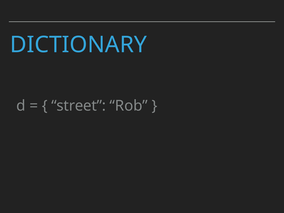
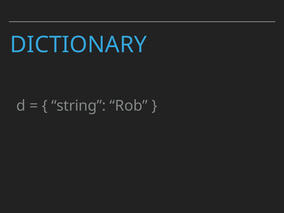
street: street -> string (79, 106)
